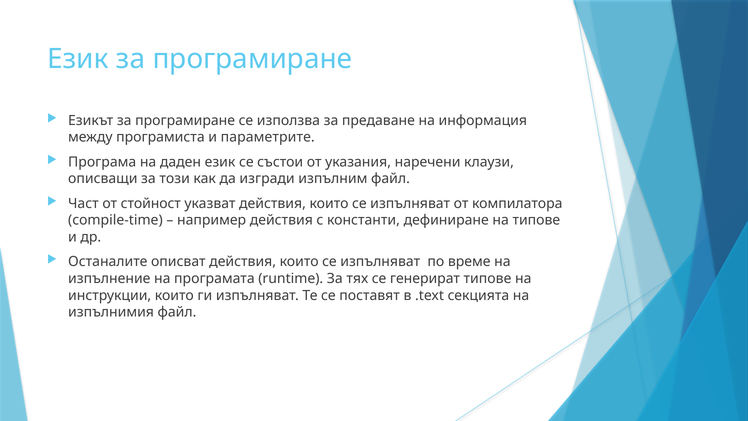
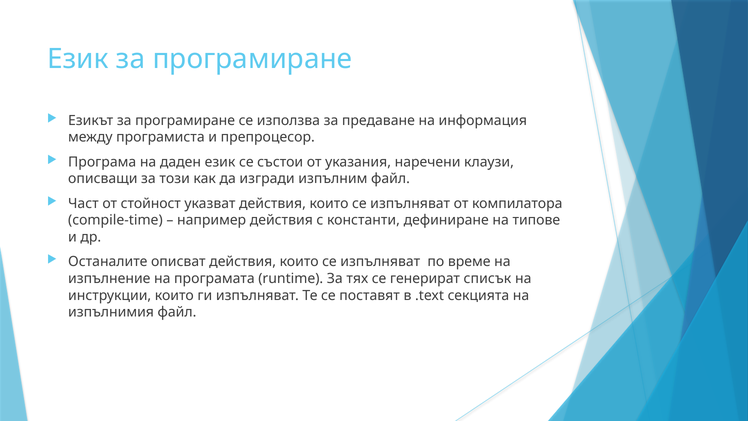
параметрите: параметрите -> препроцесор (268, 137)
генерират типове: типове -> списък (487, 278)
